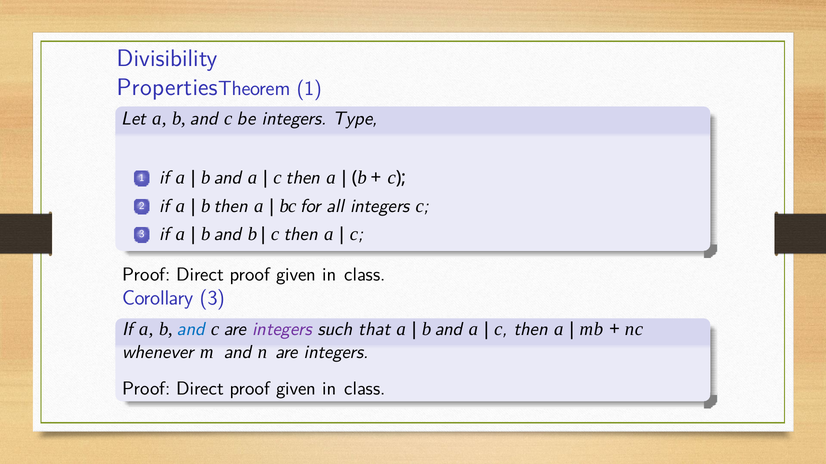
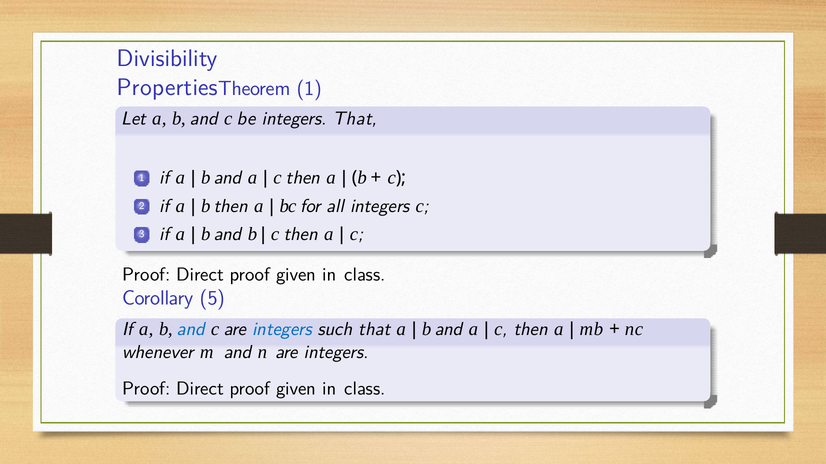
integers Type: Type -> That (355, 119)
Corollary 3: 3 -> 5 (213, 299)
integers colour: purple -> blue (282, 329)
